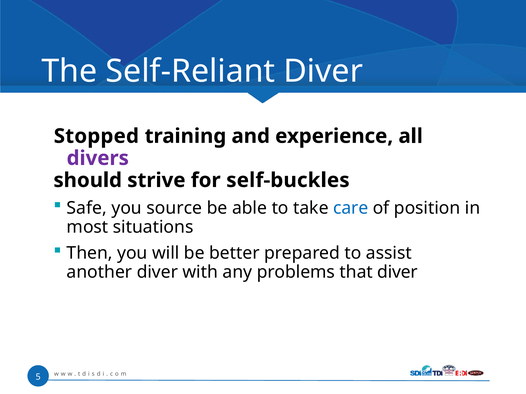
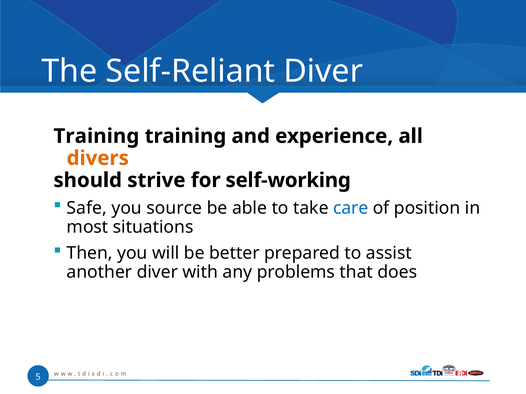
Stopped: Stopped -> Training (96, 136)
divers colour: purple -> orange (98, 158)
self-buckles: self-buckles -> self-working (288, 180)
that diver: diver -> does (397, 272)
